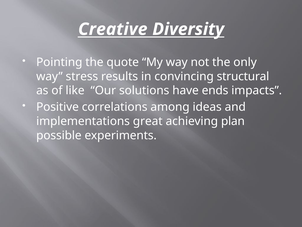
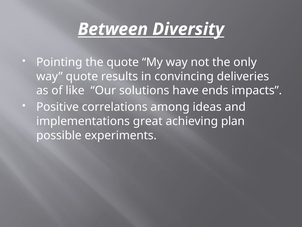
Creative: Creative -> Between (113, 29)
way stress: stress -> quote (82, 76)
structural: structural -> deliveries (243, 76)
